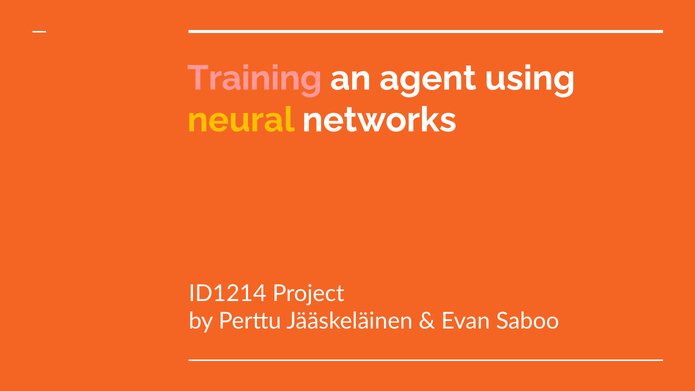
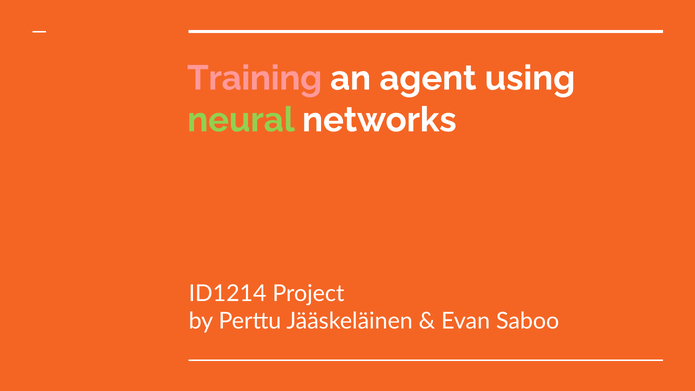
neural colour: yellow -> light green (241, 120)
